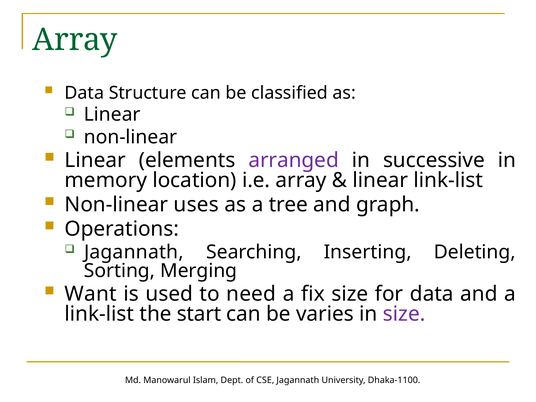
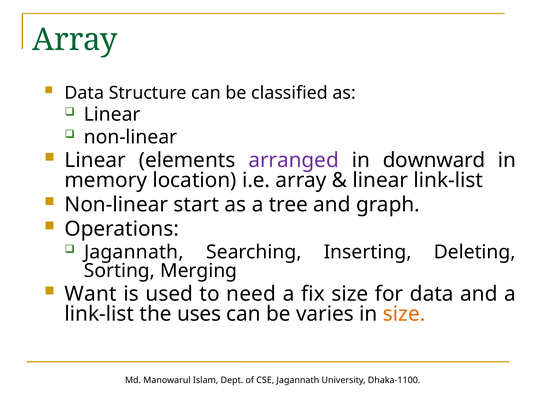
successive: successive -> downward (434, 160)
uses: uses -> start (196, 205)
start: start -> uses (199, 314)
size colour: purple -> orange (404, 314)
